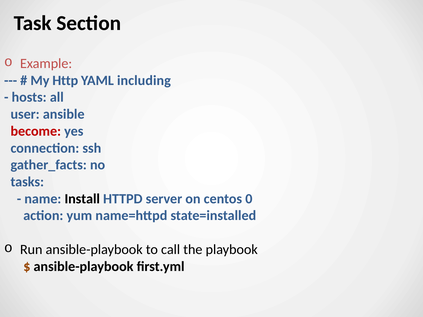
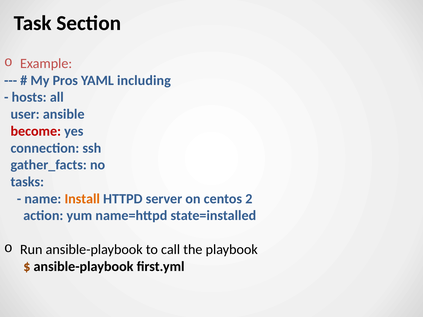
Http: Http -> Pros (65, 80)
Install colour: black -> orange (82, 199)
0: 0 -> 2 (249, 199)
